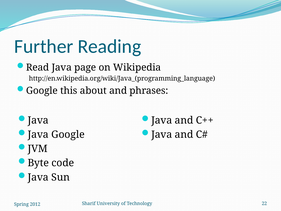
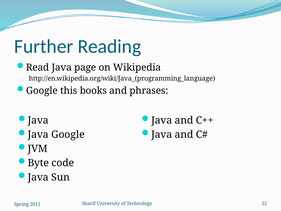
about: about -> books (93, 90)
